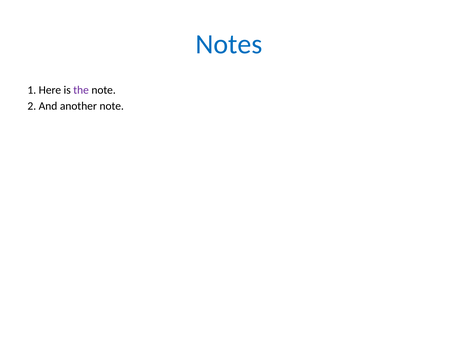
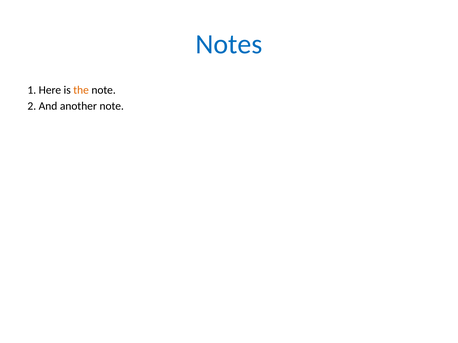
the colour: purple -> orange (81, 90)
